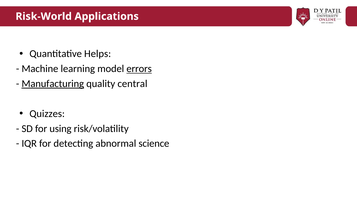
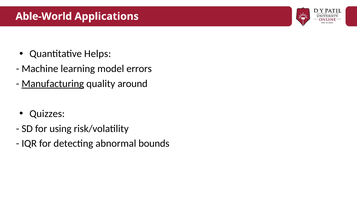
Risk-World: Risk-World -> Able-World (44, 16)
errors underline: present -> none (139, 69)
central: central -> around (133, 84)
science: science -> bounds (154, 143)
